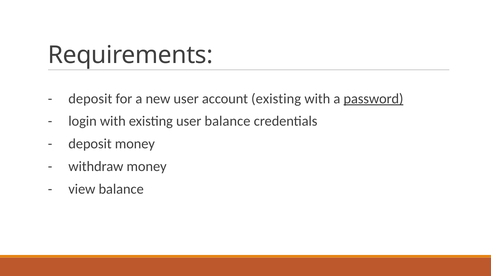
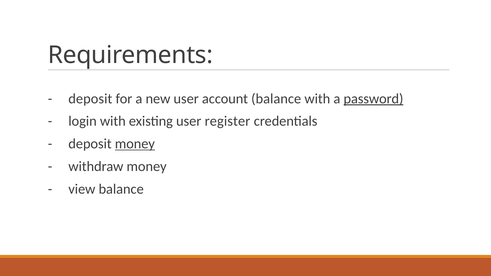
account existing: existing -> balance (276, 99)
user balance: balance -> register (227, 121)
money underline: none -> present (135, 144)
